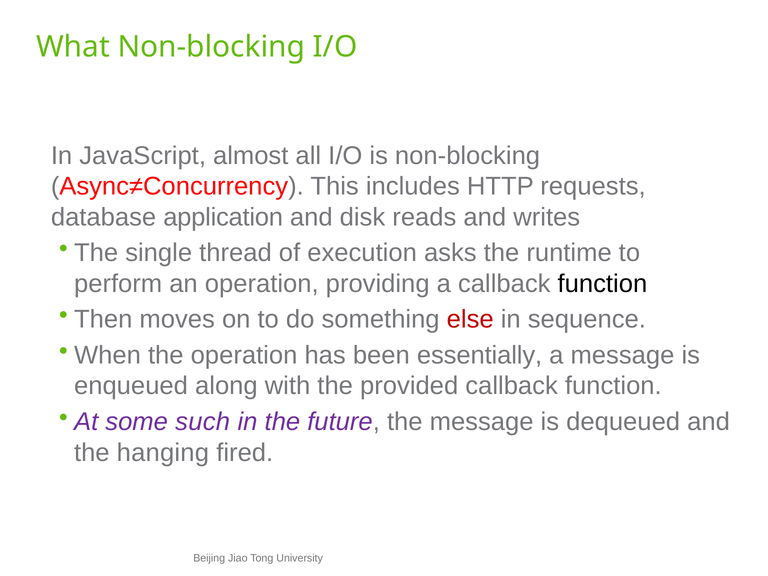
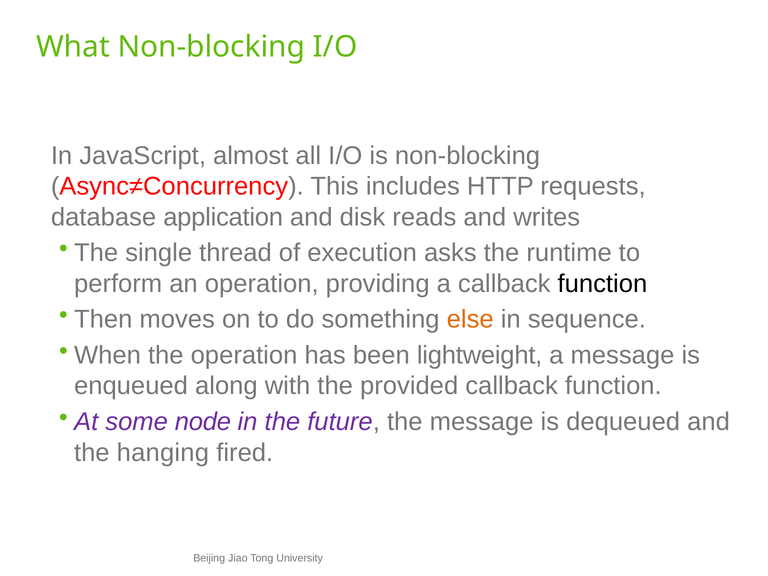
else colour: red -> orange (470, 319)
essentially: essentially -> lightweight (480, 355)
such: such -> node (203, 422)
